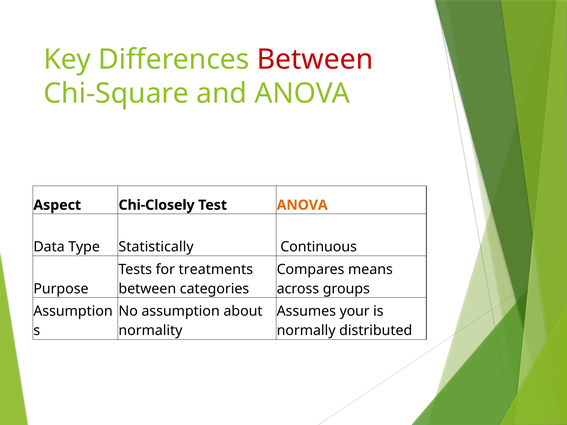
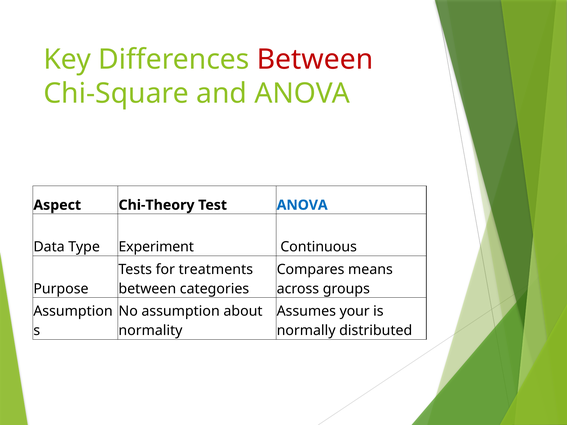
Chi-Closely: Chi-Closely -> Chi-Theory (156, 205)
ANOVA colour: orange -> blue (302, 205)
Statistically: Statistically -> Experiment (156, 247)
